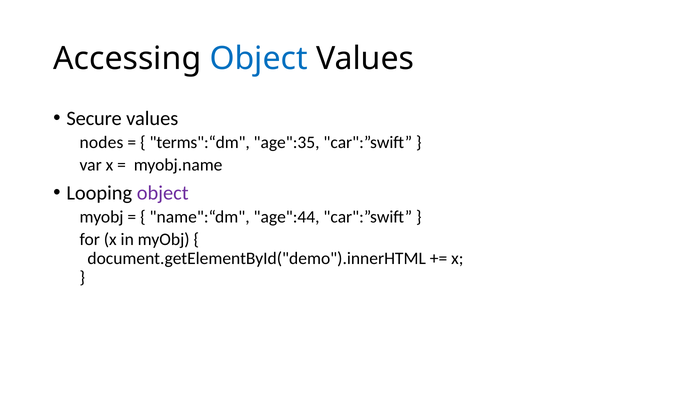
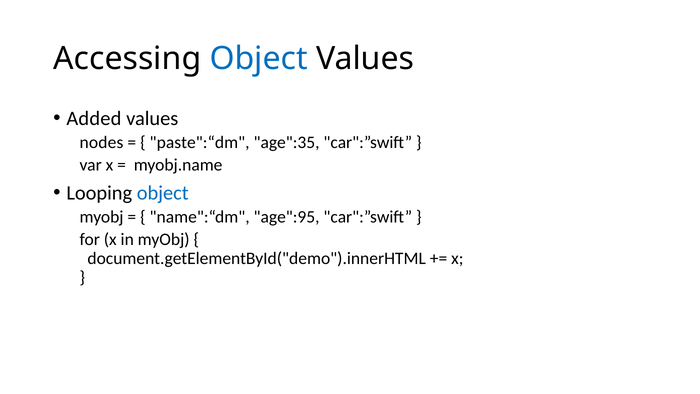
Secure: Secure -> Added (94, 118)
terms":“dm: terms":“dm -> paste":“dm (200, 142)
object colour: purple -> blue (163, 193)
age":44: age":44 -> age":95 (287, 217)
